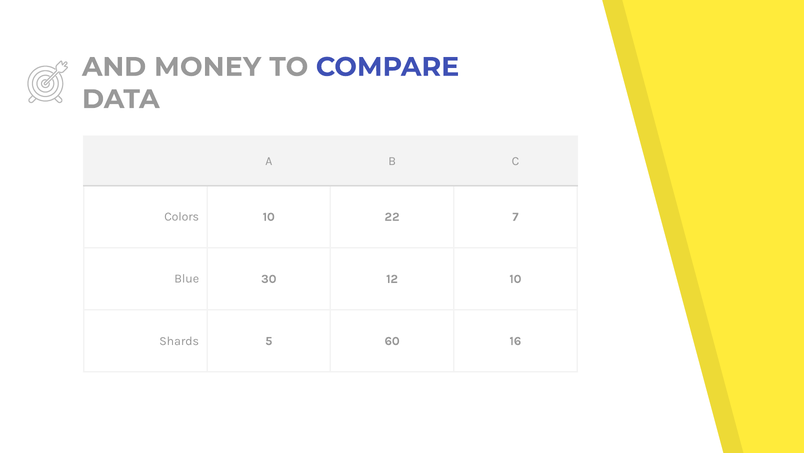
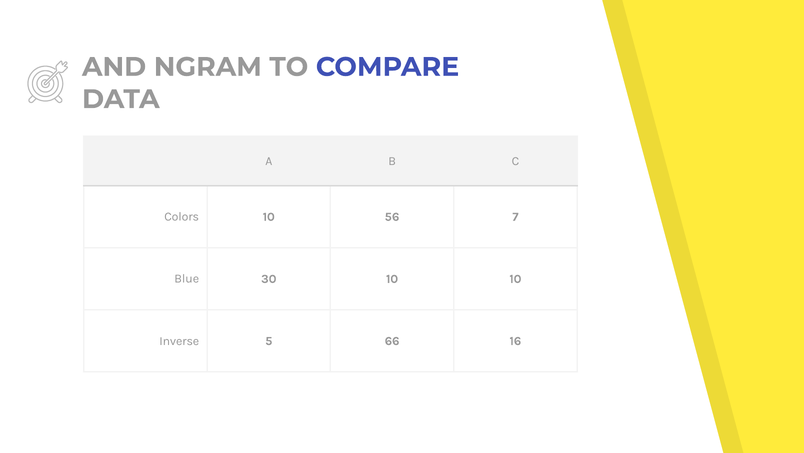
MONEY: MONEY -> NGRAM (208, 67)
22: 22 -> 56 (392, 216)
30 12: 12 -> 10 (392, 278)
Shards: Shards -> Inverse (179, 340)
60: 60 -> 66 (392, 340)
